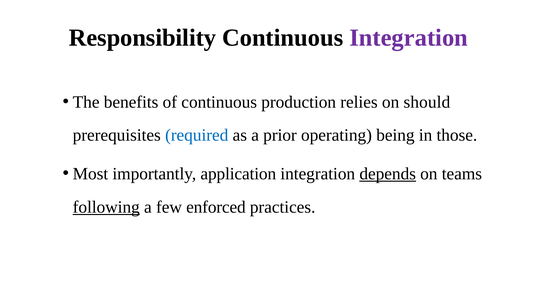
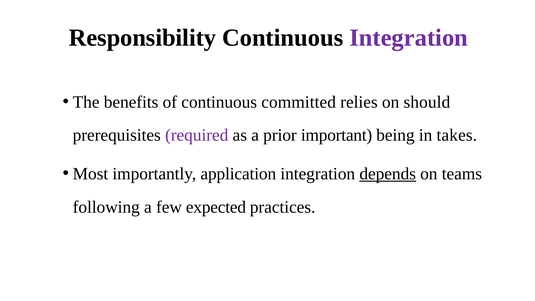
production: production -> committed (299, 102)
required colour: blue -> purple (197, 135)
operating: operating -> important (337, 135)
those: those -> takes (457, 135)
following underline: present -> none (106, 207)
enforced: enforced -> expected (216, 207)
